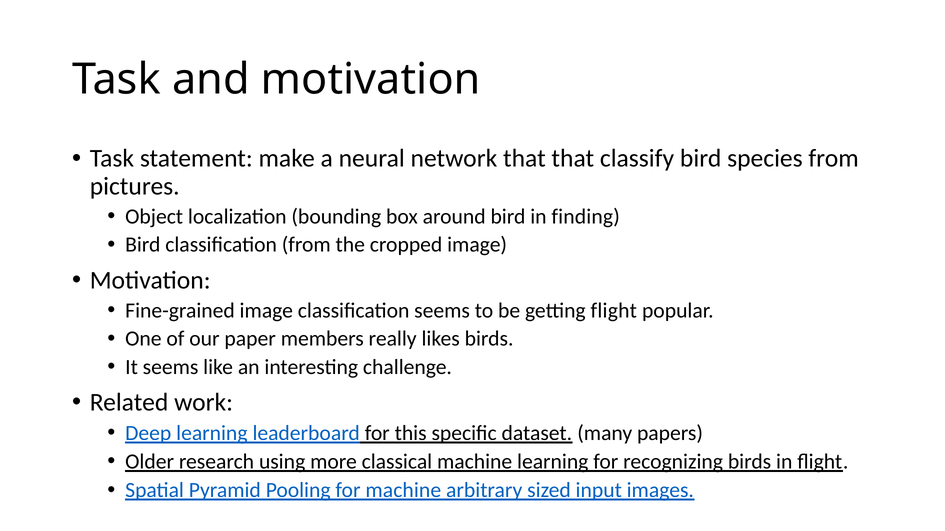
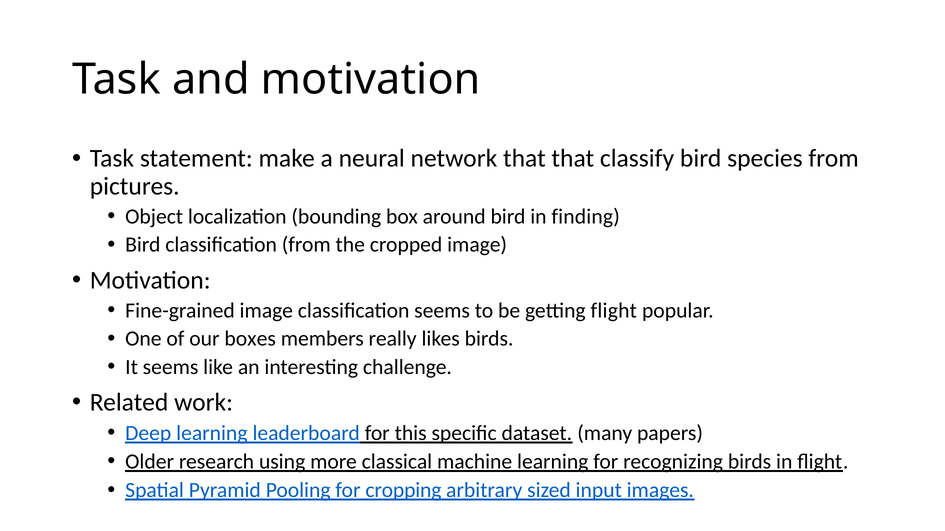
paper: paper -> boxes (250, 339)
for machine: machine -> cropping (403, 491)
